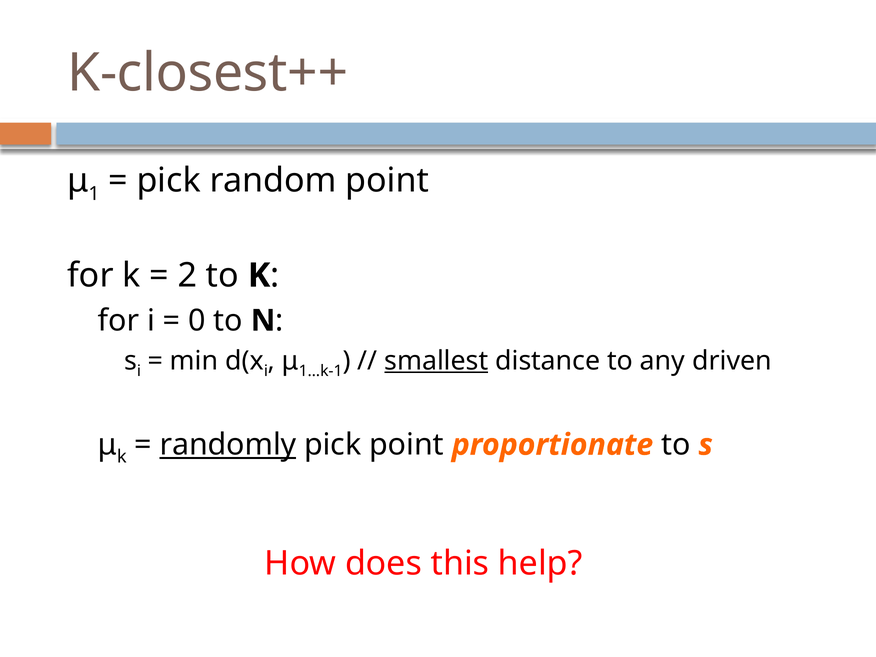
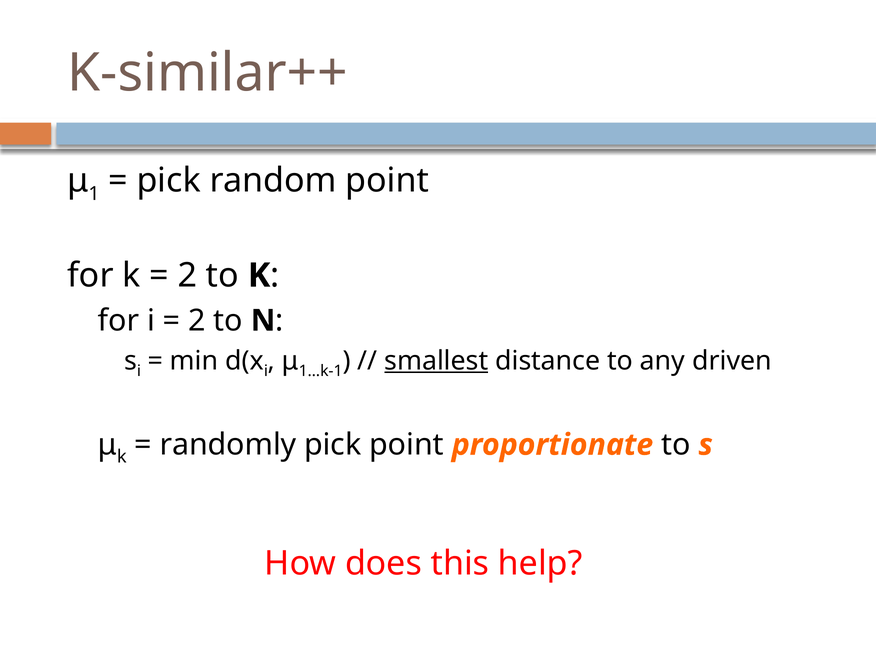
K-closest++: K-closest++ -> K-similar++ (208, 73)
0: 0 -> 2 (197, 321)
randomly underline: present -> none (228, 445)
